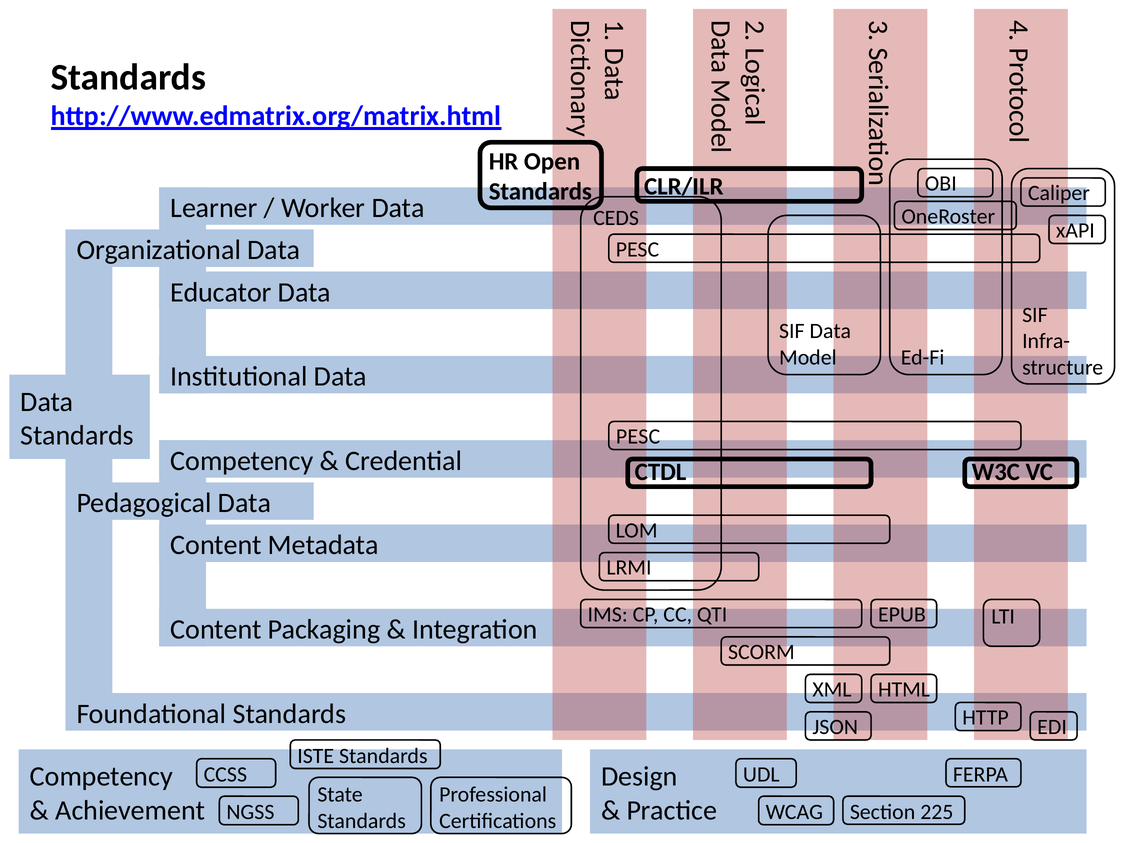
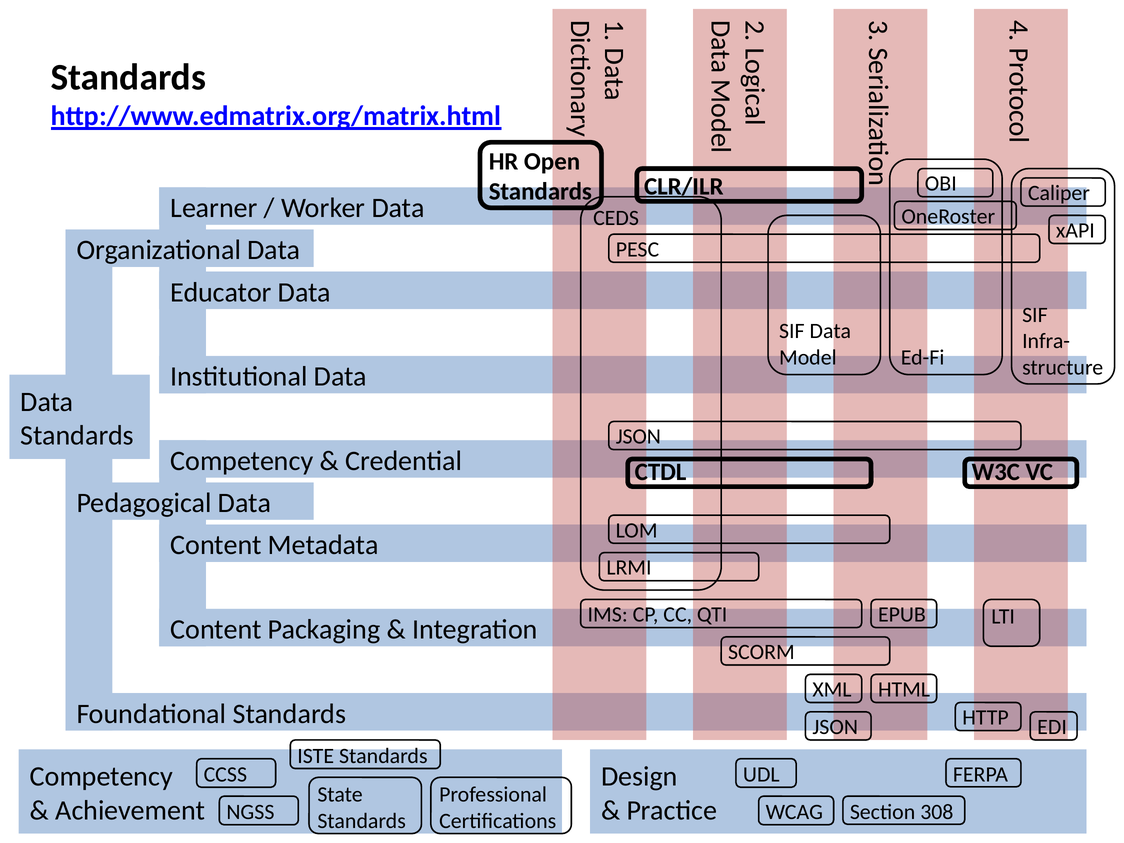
PESC: PESC -> JSON (638, 437)
225: 225 -> 308 (937, 812)
